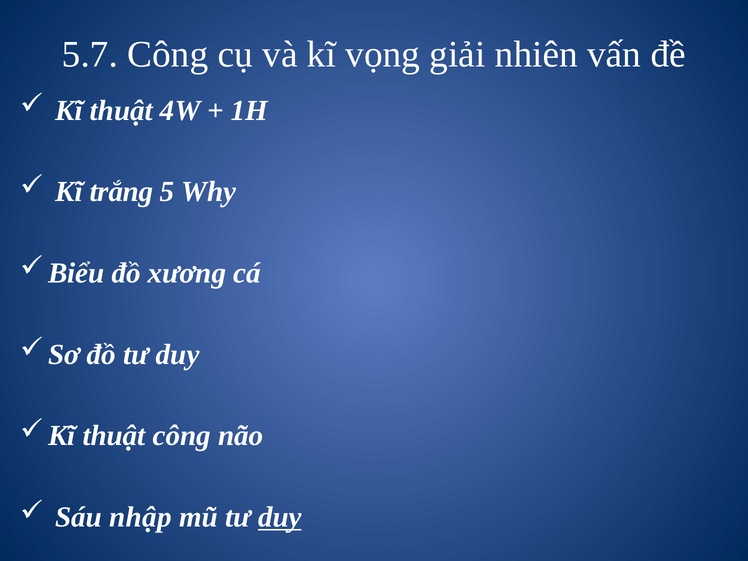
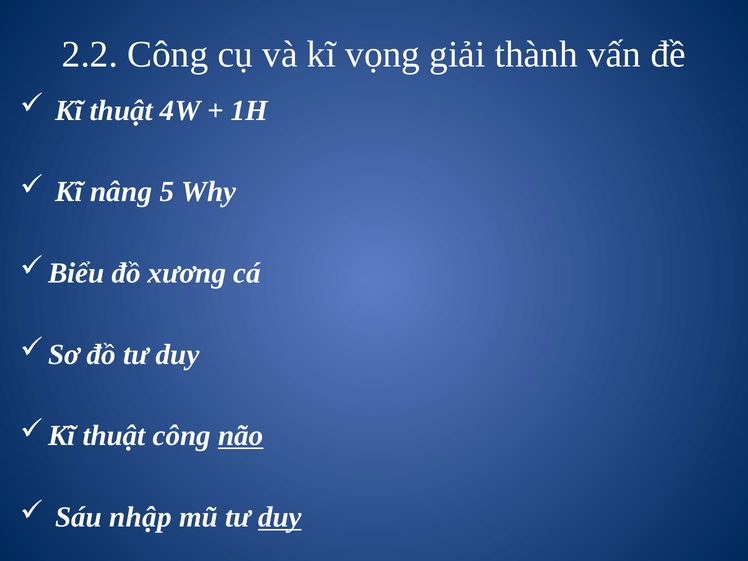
5.7: 5.7 -> 2.2 (90, 54)
nhiên: nhiên -> thành (536, 54)
trắng: trắng -> nâng (121, 192)
não underline: none -> present (241, 436)
